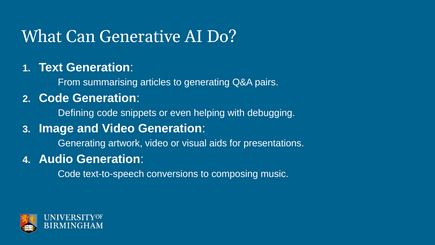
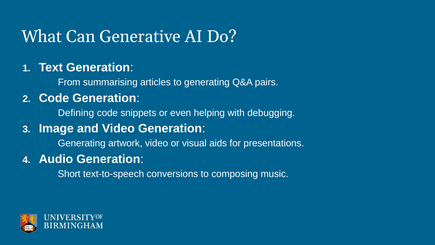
Code: Code -> Short (69, 174)
